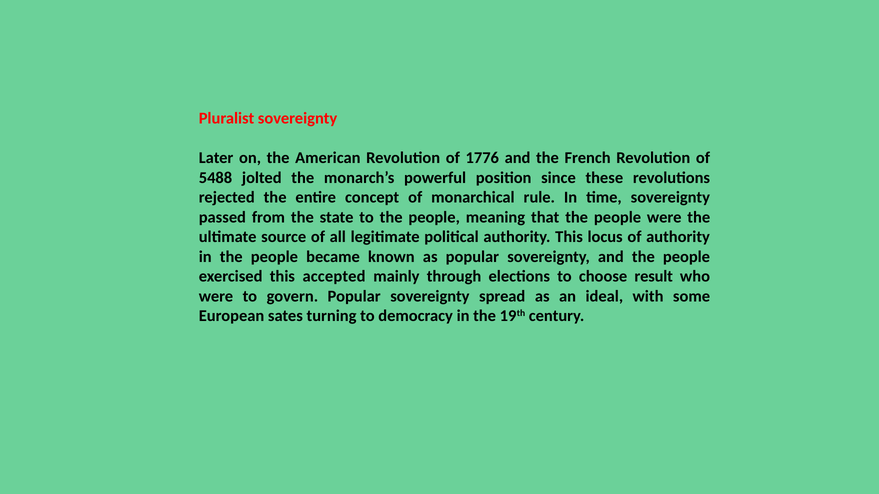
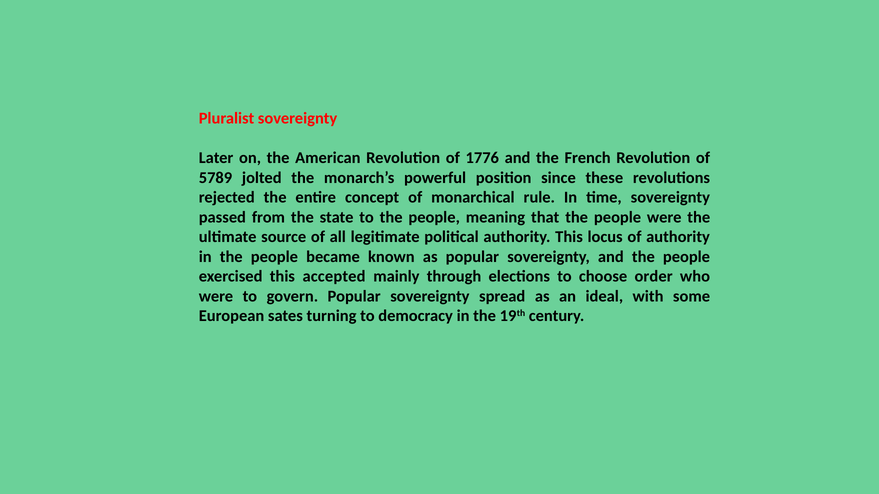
5488: 5488 -> 5789 (215, 178)
result: result -> order (654, 277)
